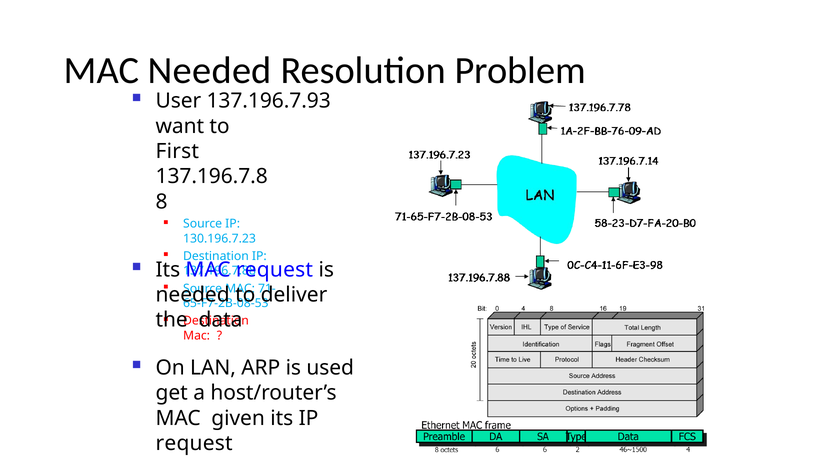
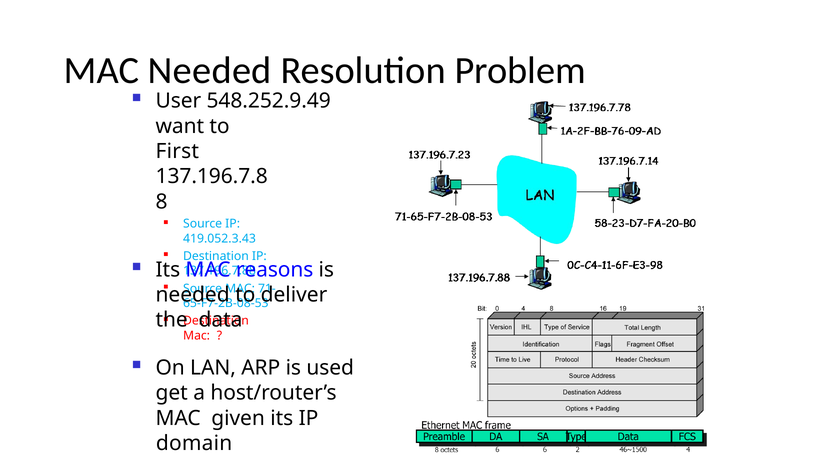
137.196.7.93: 137.196.7.93 -> 548.252.9.49 (269, 101)
130.196.7.23: 130.196.7.23 -> 419.052.3.43 (219, 238)
request: request -> reasons (275, 269)
request: request -> domain (194, 443)
